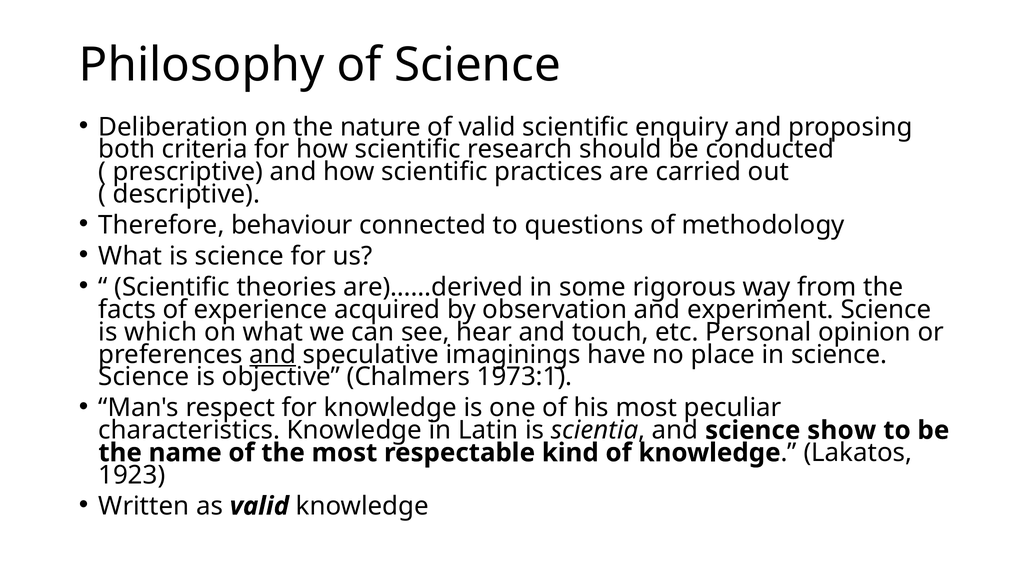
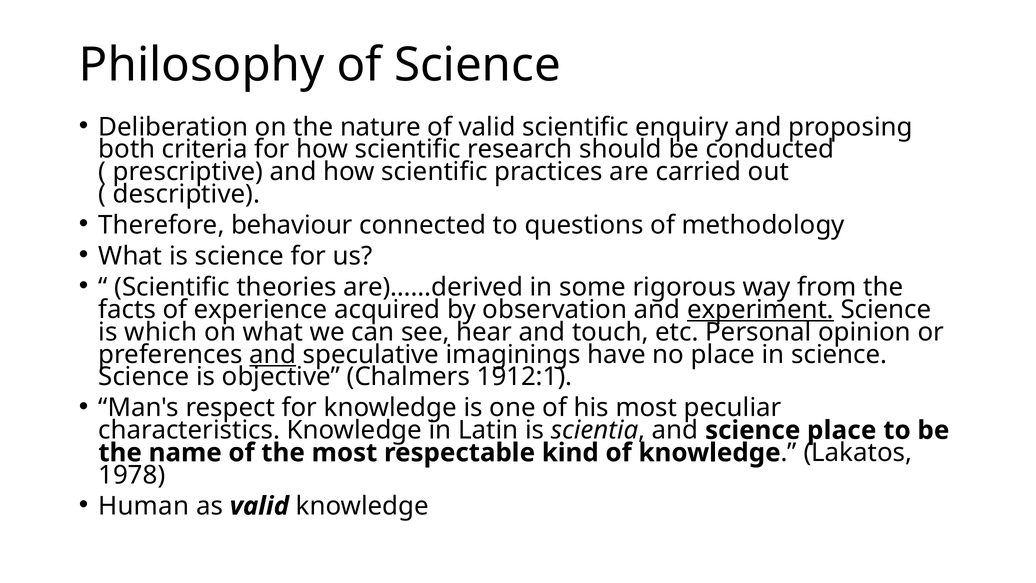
experiment underline: none -> present (760, 310)
1973:1: 1973:1 -> 1912:1 (525, 377)
science show: show -> place (842, 430)
1923: 1923 -> 1978 (132, 475)
Written: Written -> Human (144, 506)
